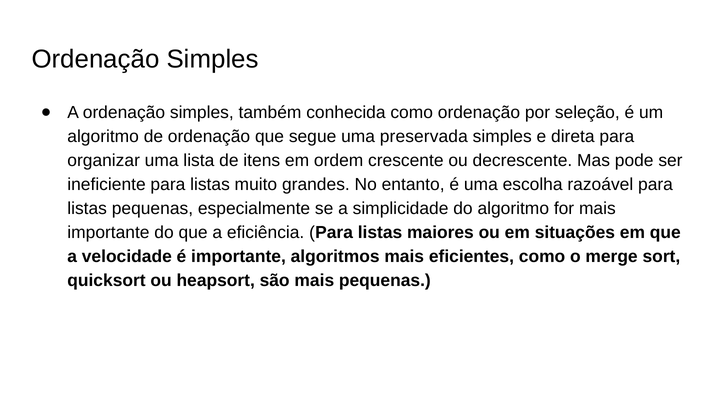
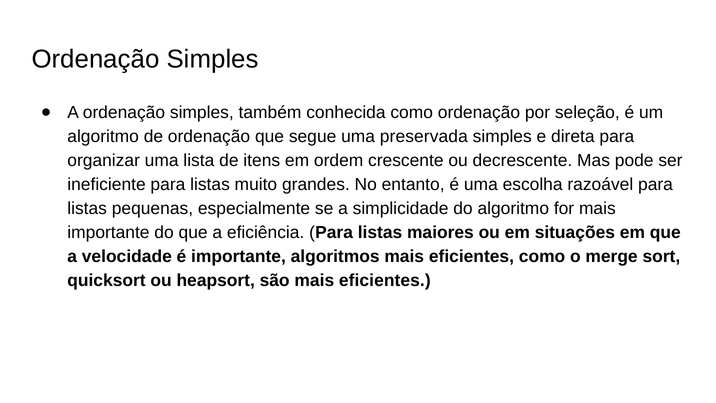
são mais pequenas: pequenas -> eficientes (385, 281)
